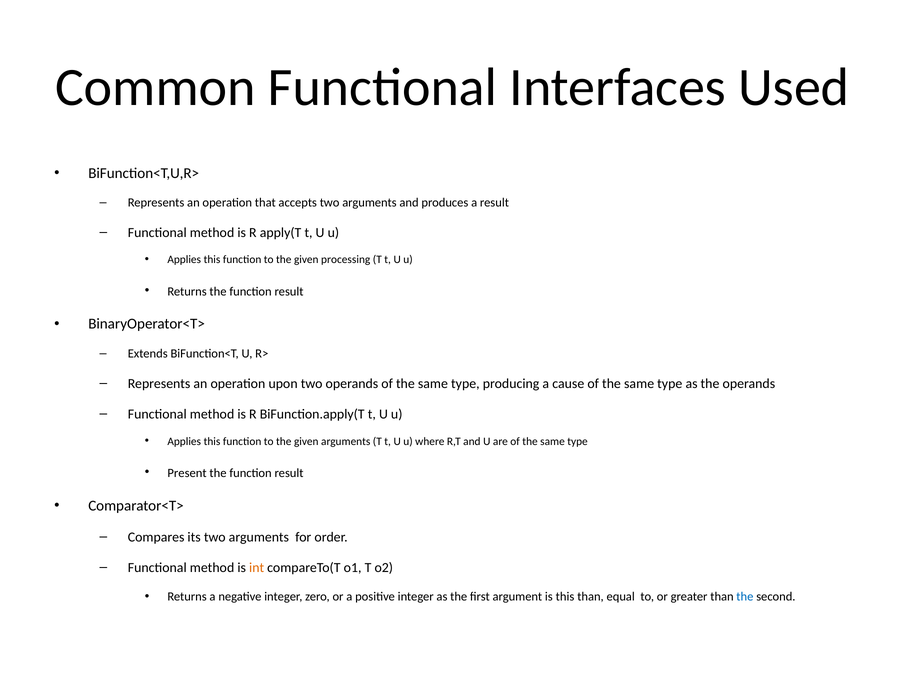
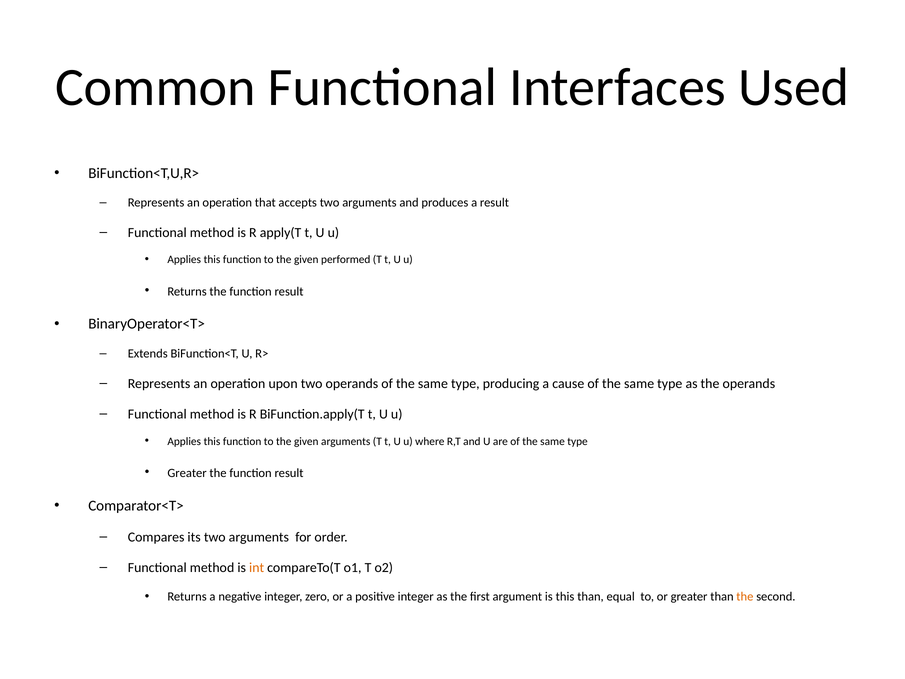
processing: processing -> performed (346, 260)
Present: Present -> Greater (187, 473)
the colour: blue -> orange (745, 596)
